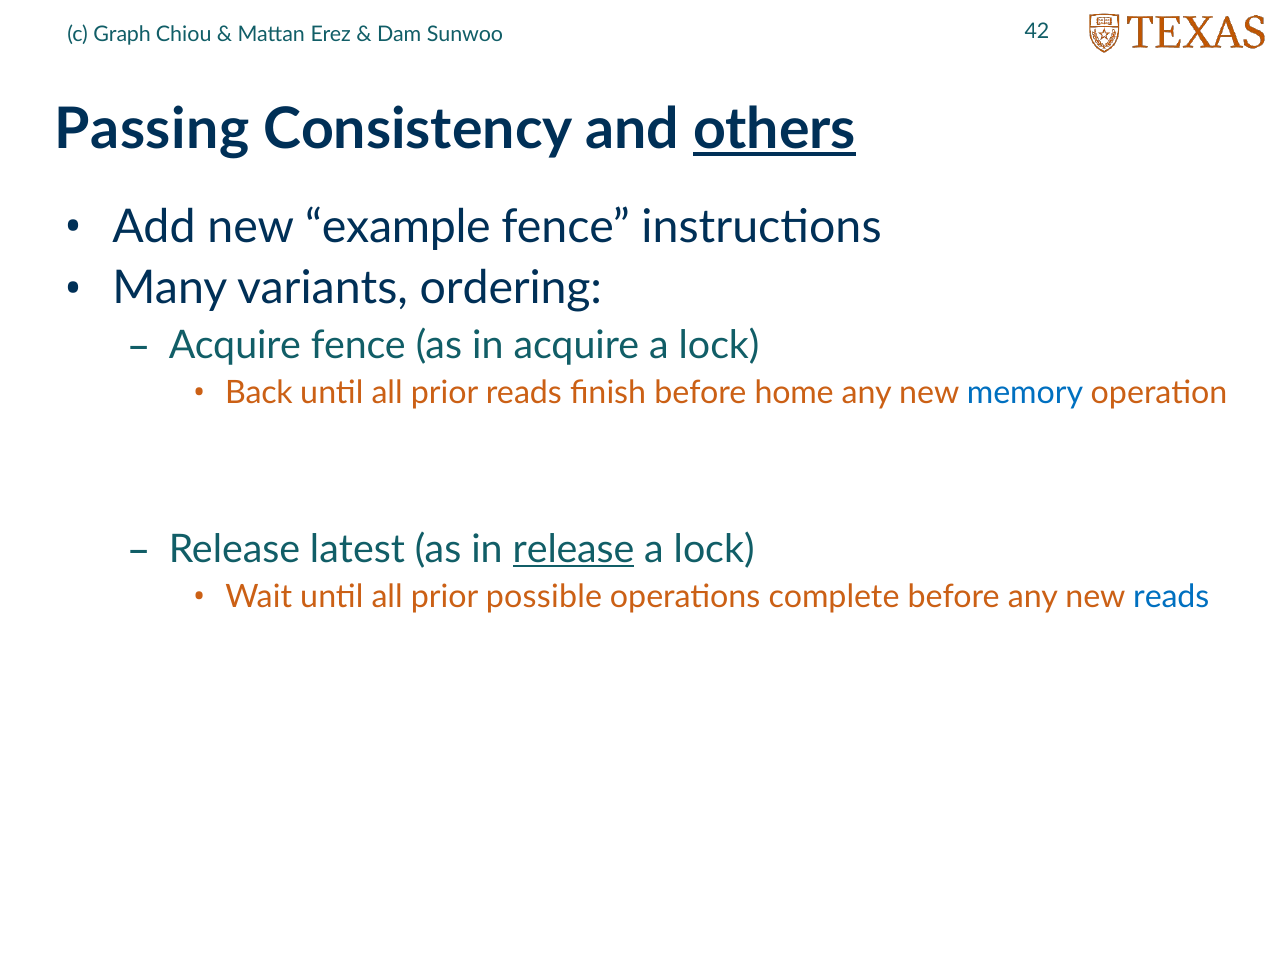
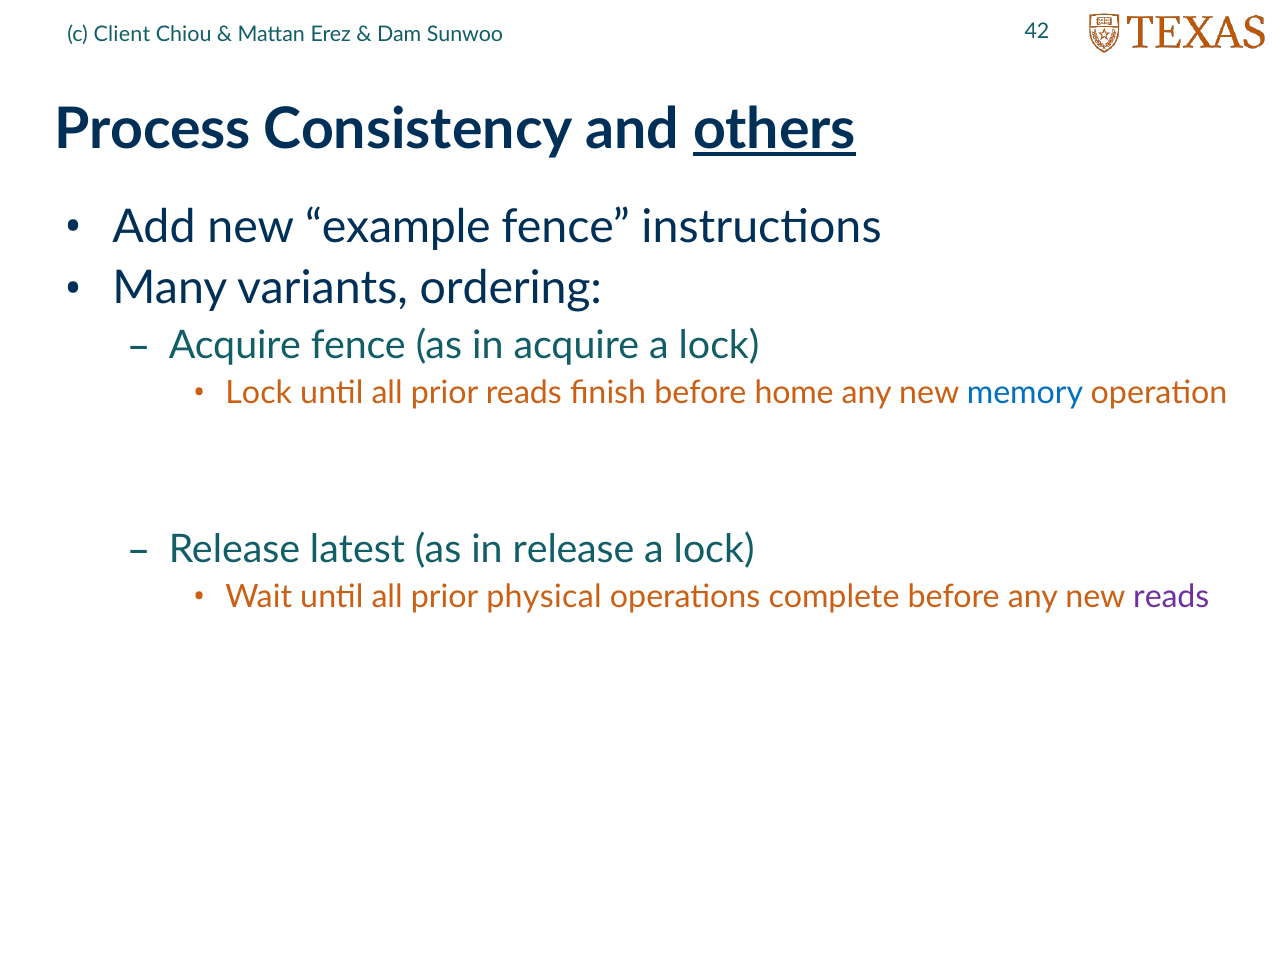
Graph: Graph -> Client (122, 34)
Passing: Passing -> Process (152, 129)
Back: Back -> Lock (259, 393)
release underline: present -> none (574, 549)
possible: possible -> physical (544, 597)
reads colour: blue -> purple (1171, 597)
